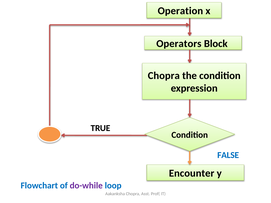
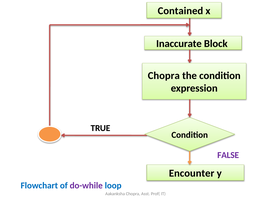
Operation: Operation -> Contained (180, 11)
Operators: Operators -> Inaccurate (179, 44)
FALSE colour: blue -> purple (228, 155)
